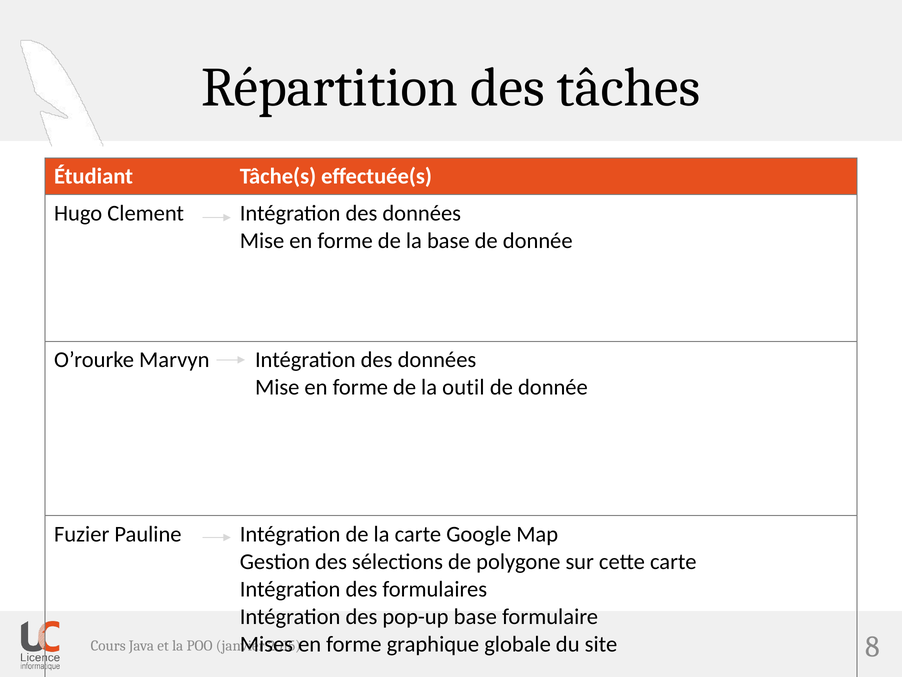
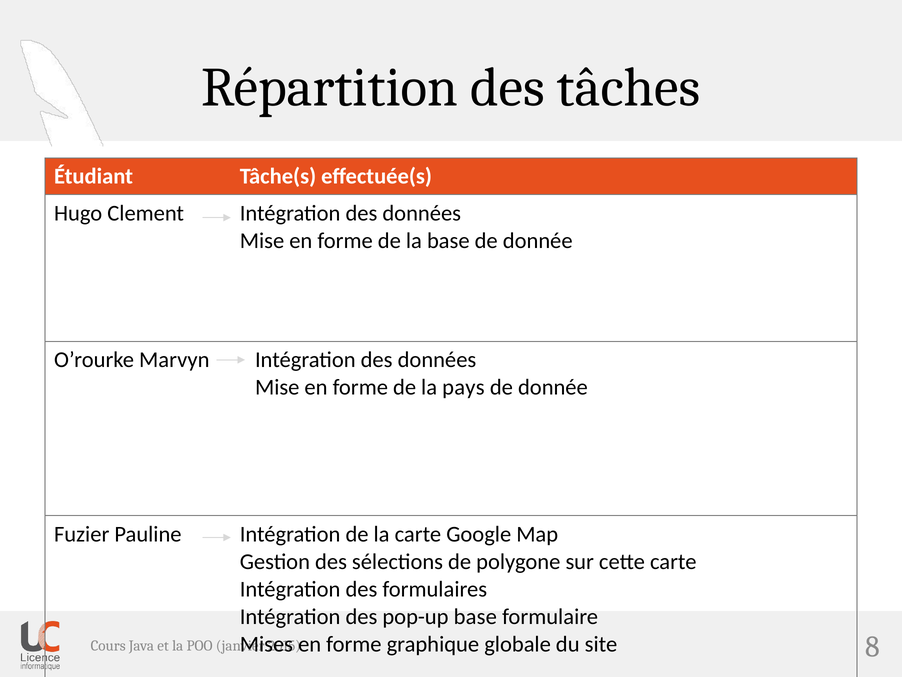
outil: outil -> pays (463, 387)
